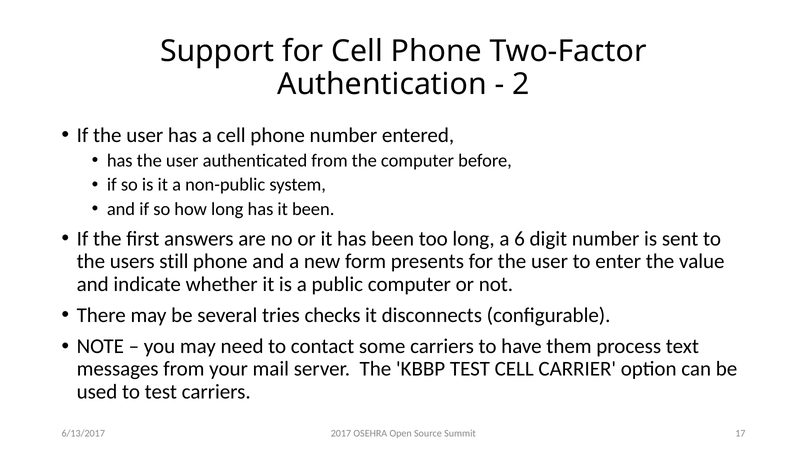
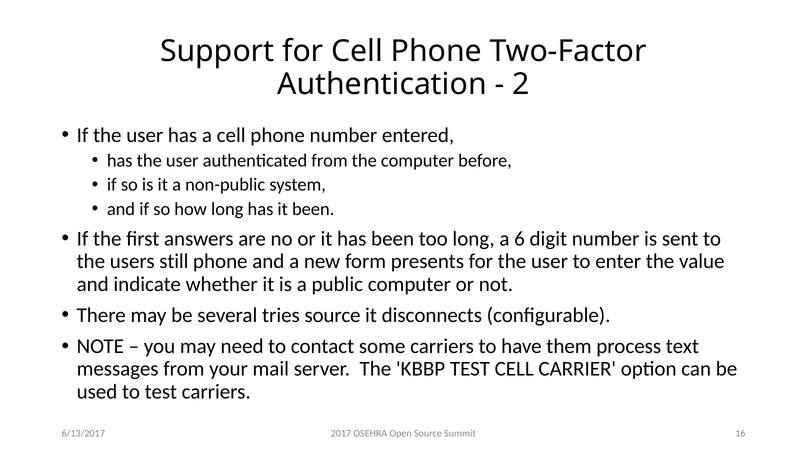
tries checks: checks -> source (333, 315)
17: 17 -> 16 (740, 433)
